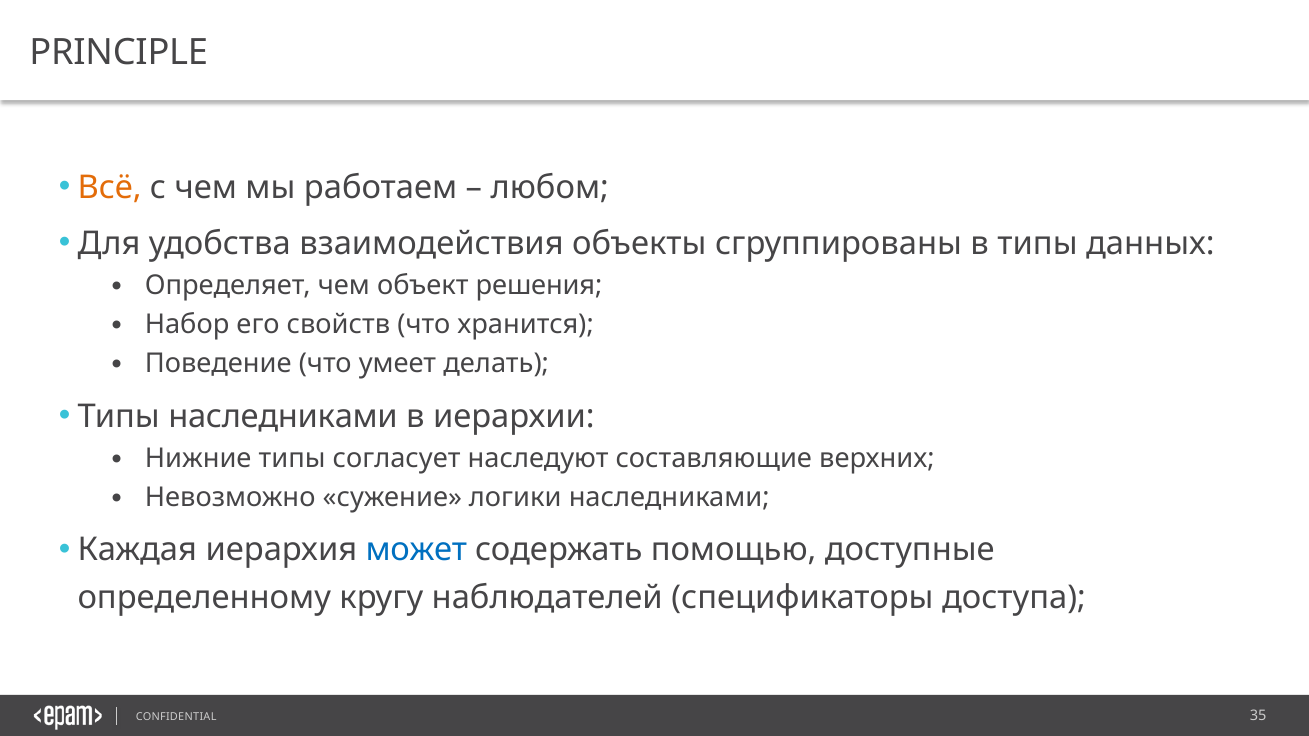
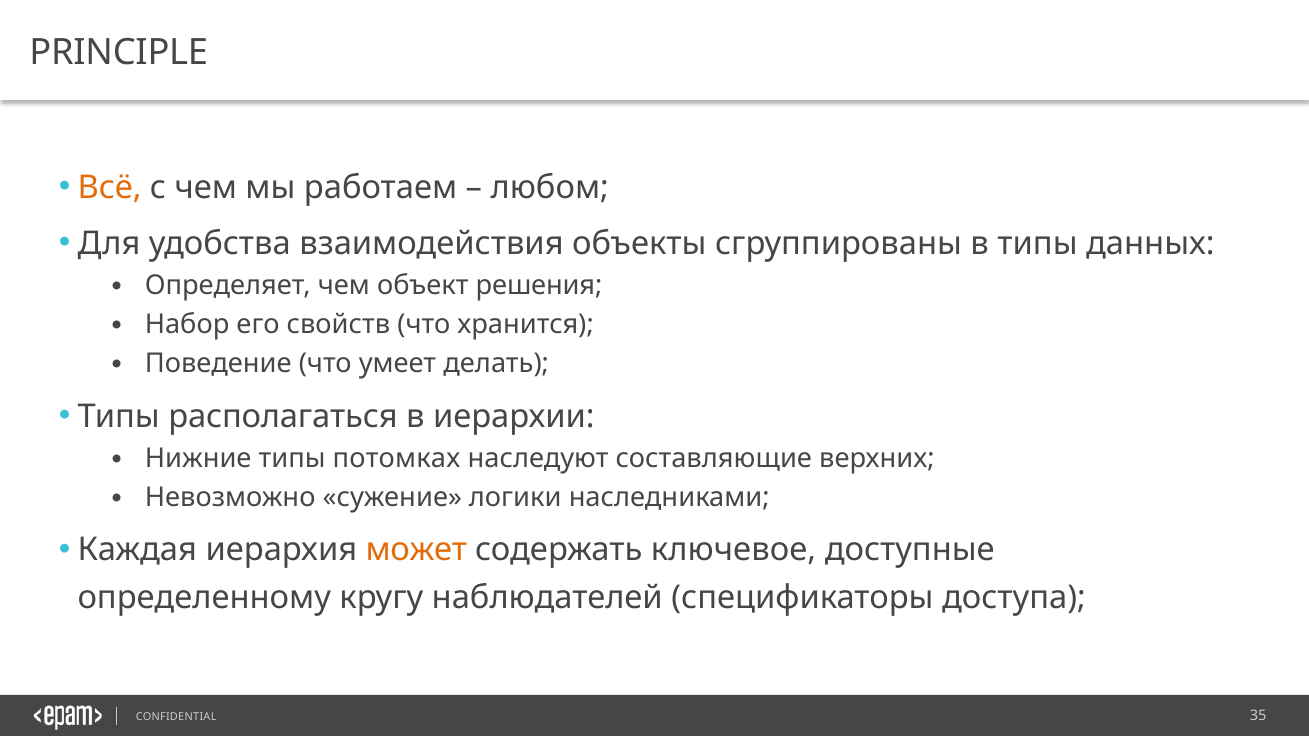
Типы наследниками: наследниками -> располагаться (283, 416)
согласует: согласует -> потомках (396, 459)
может colour: blue -> orange (416, 550)
помощью: помощью -> ключевое (734, 550)
